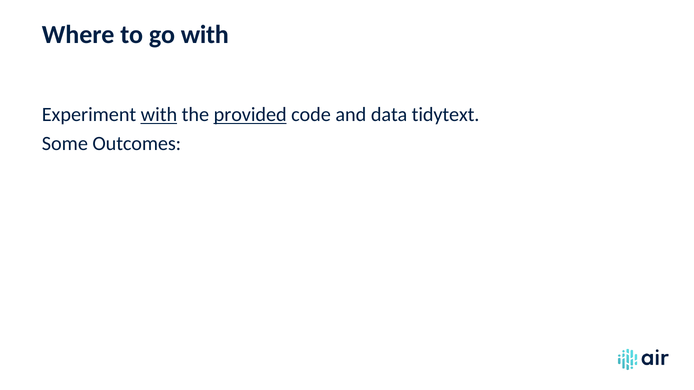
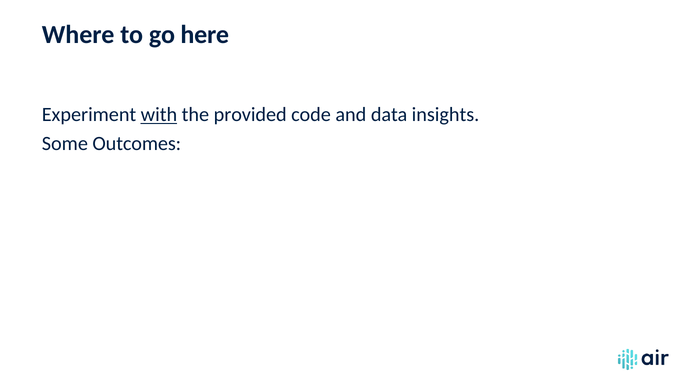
go with: with -> here (205, 35)
provided underline: present -> none (250, 115)
tidytext: tidytext -> insights (446, 115)
